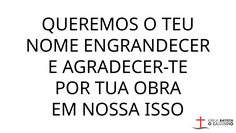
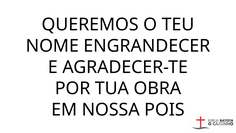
ISSO: ISSO -> POIS (164, 110)
